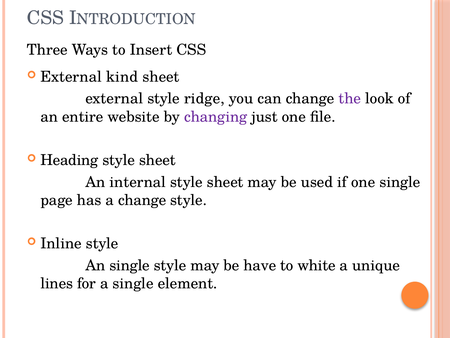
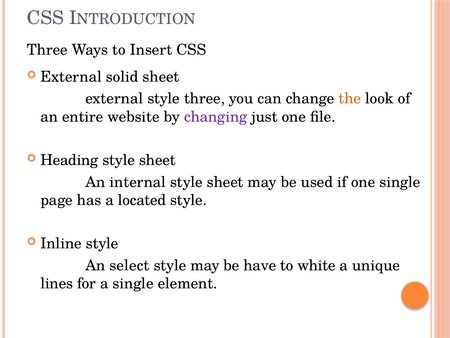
kind: kind -> solid (122, 77)
style ridge: ridge -> three (204, 99)
the colour: purple -> orange (350, 99)
a change: change -> located (142, 200)
An single: single -> select (129, 265)
